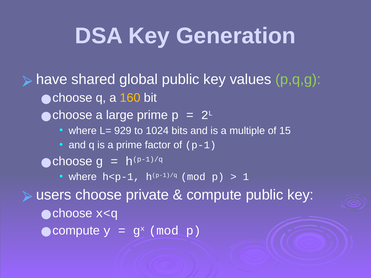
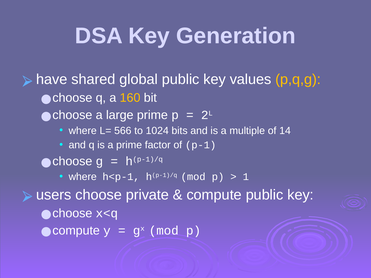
p,q,g colour: light green -> yellow (298, 80)
929: 929 -> 566 (123, 131)
15: 15 -> 14 (285, 131)
